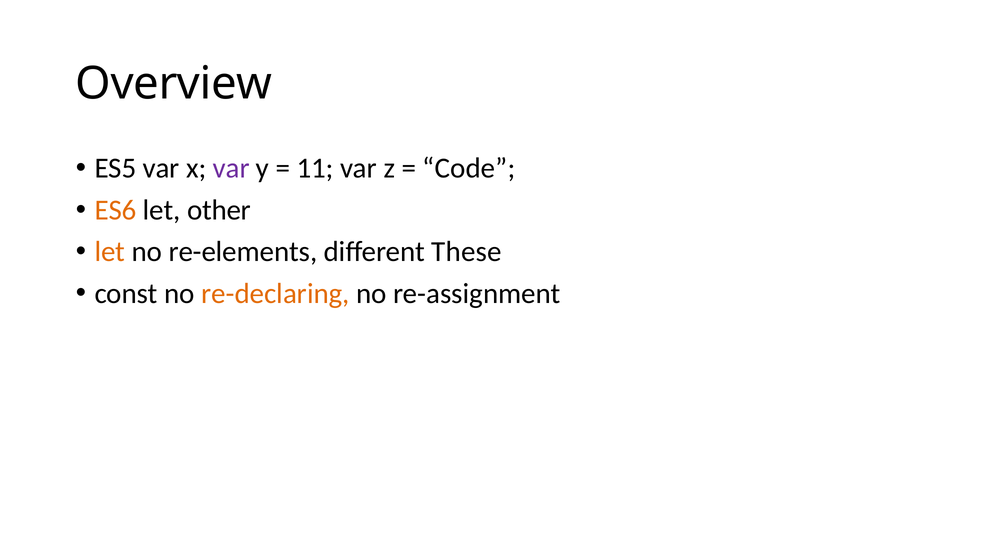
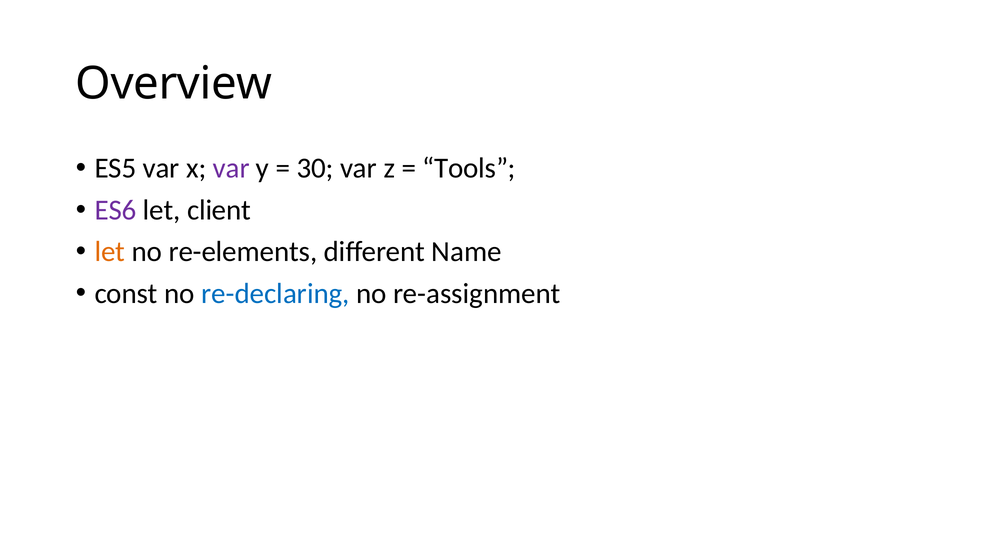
11: 11 -> 30 (315, 168)
Code: Code -> Tools (469, 168)
ES6 colour: orange -> purple (115, 210)
other: other -> client (219, 210)
These: These -> Name (467, 252)
re-declaring colour: orange -> blue (275, 293)
